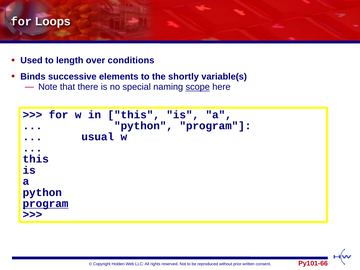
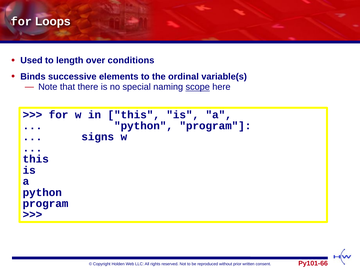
shortly: shortly -> ordinal (183, 77)
usual: usual -> signs (98, 137)
program underline: present -> none (46, 204)
